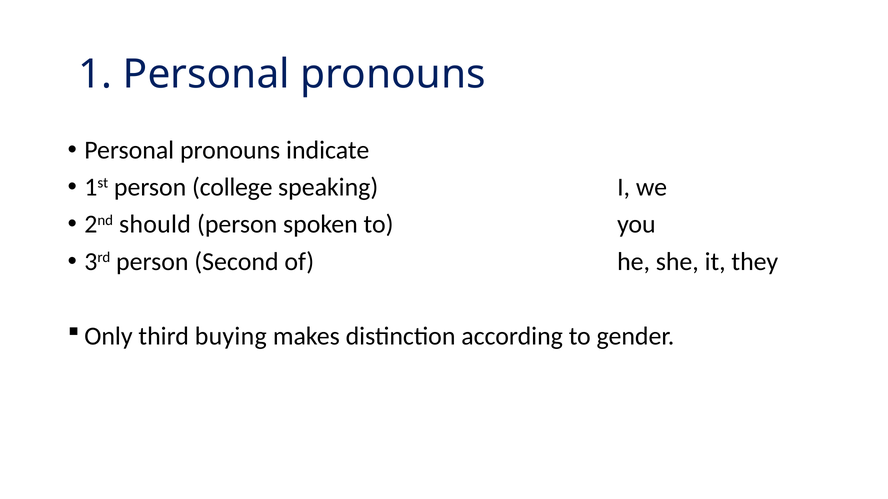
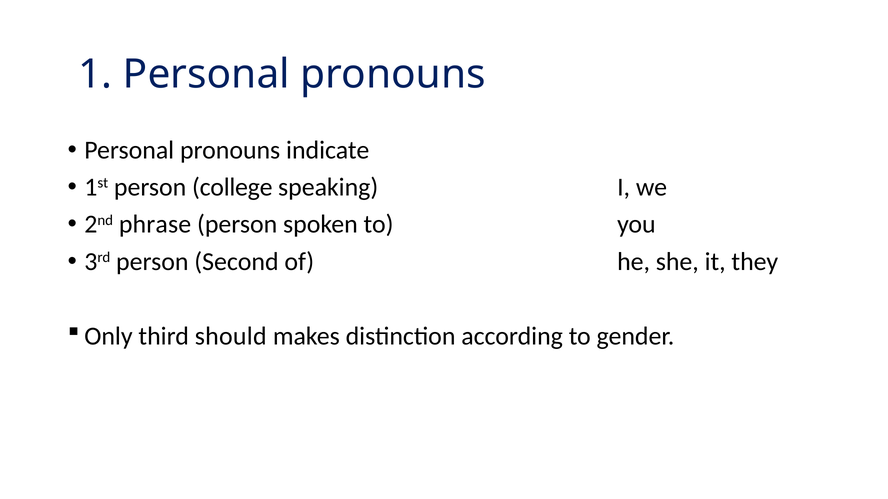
should: should -> phrase (155, 225)
buying: buying -> should (231, 336)
